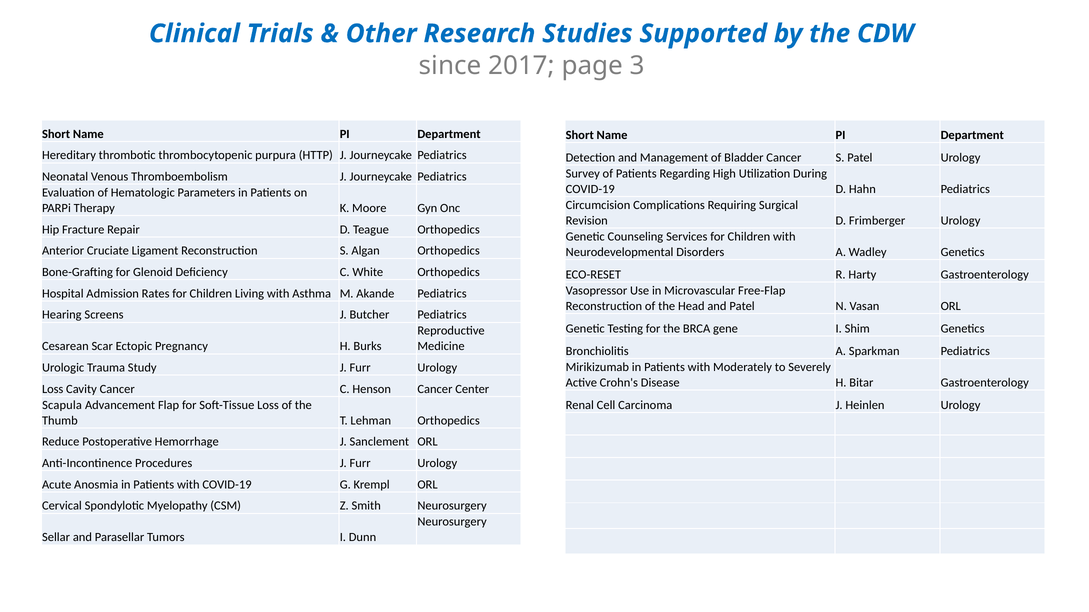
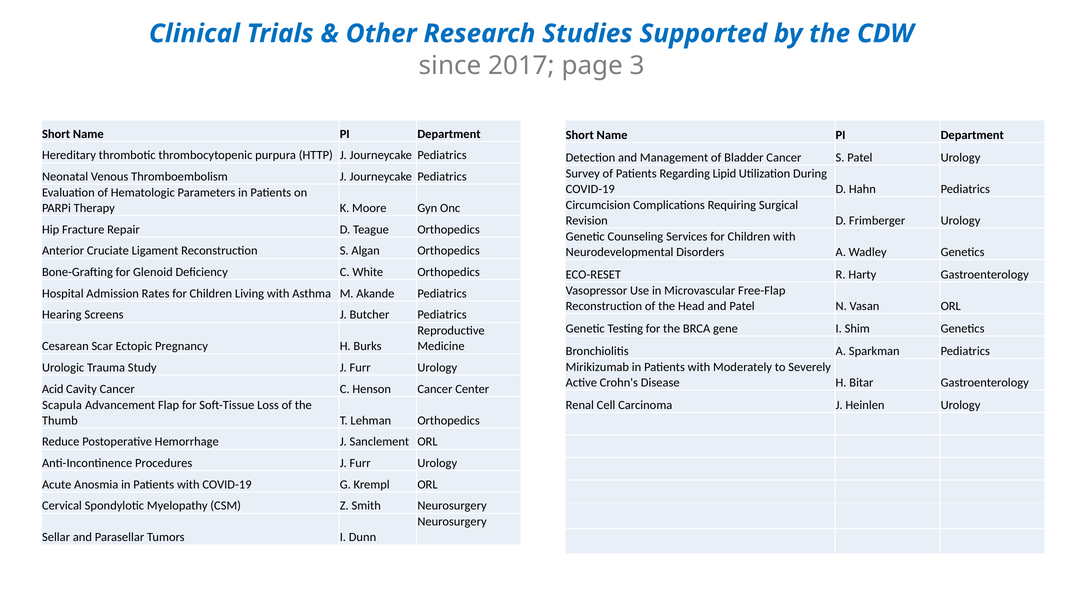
High: High -> Lipid (724, 174)
Loss: Loss -> Acid (53, 389)
